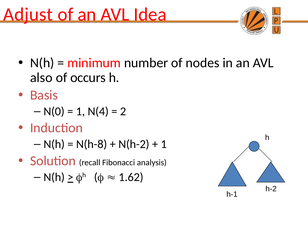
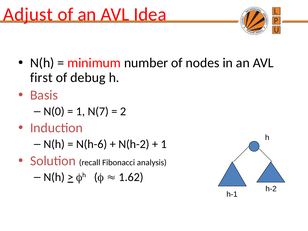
also: also -> first (41, 78)
occurs: occurs -> debug (88, 78)
N(4: N(4 -> N(7 (98, 111)
N(h-8: N(h-8 -> N(h-6 (92, 144)
